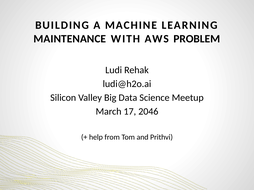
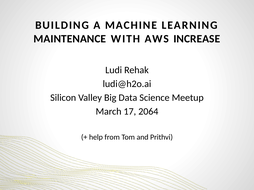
PROBLEM: PROBLEM -> INCREASE (197, 39)
2046: 2046 -> 2064 (148, 112)
